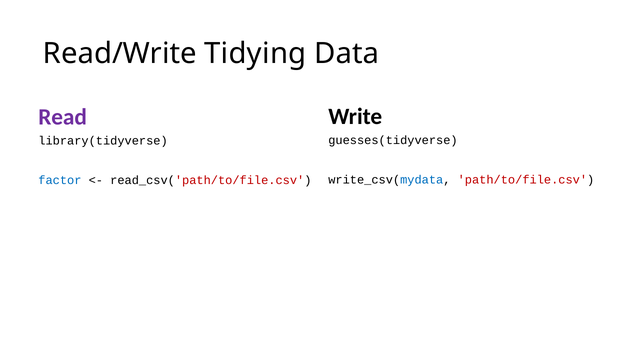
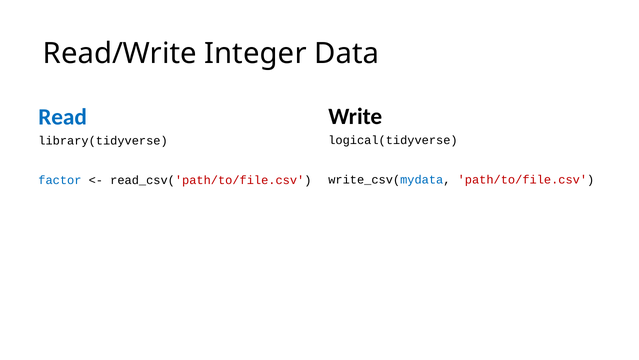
Tidying: Tidying -> Integer (255, 54)
Read colour: purple -> blue (63, 117)
guesses(tidyverse: guesses(tidyverse -> logical(tidyverse (393, 140)
